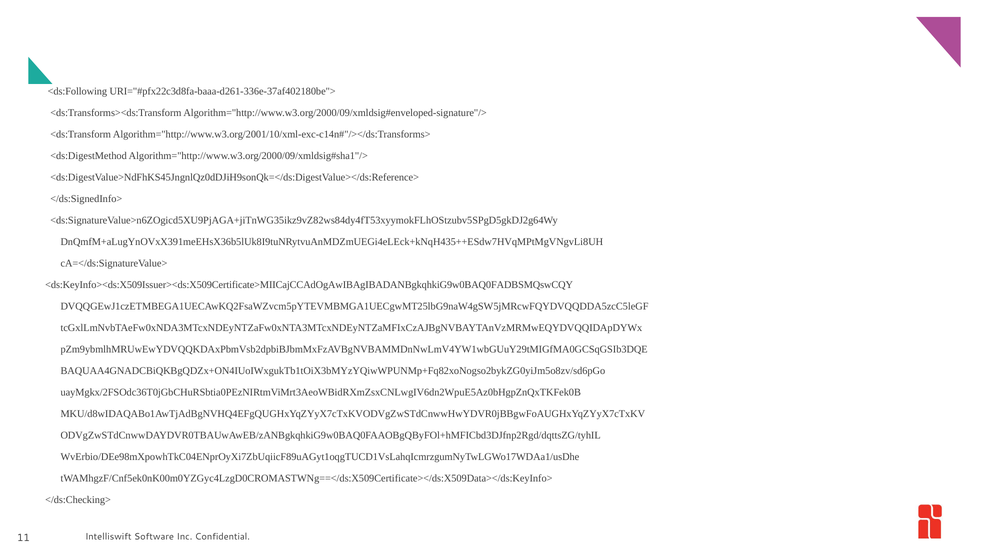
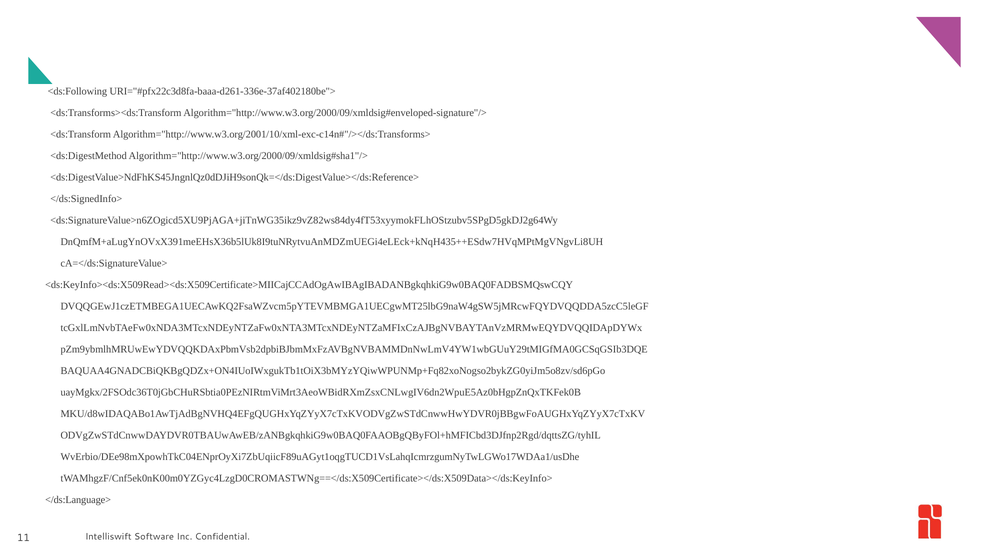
<ds:KeyInfo><ds:X509Issuer><ds:X509Certificate>MIICajCCAdOgAwIBAgIBADANBgkqhkiG9w0BAQ0FADBSMQswCQY: <ds:KeyInfo><ds:X509Issuer><ds:X509Certificate>MIICajCCAdOgAwIBAgIBADANBgkqhkiG9w0BAQ0FADBSMQswCQY -> <ds:KeyInfo><ds:X509Read><ds:X509Certificate>MIICajCCAdOgAwIBAgIBADANBgkqhkiG9w0BAQ0FADBSMQswCQY (309, 285)
</ds:Checking>: </ds:Checking> -> </ds:Language> (78, 499)
